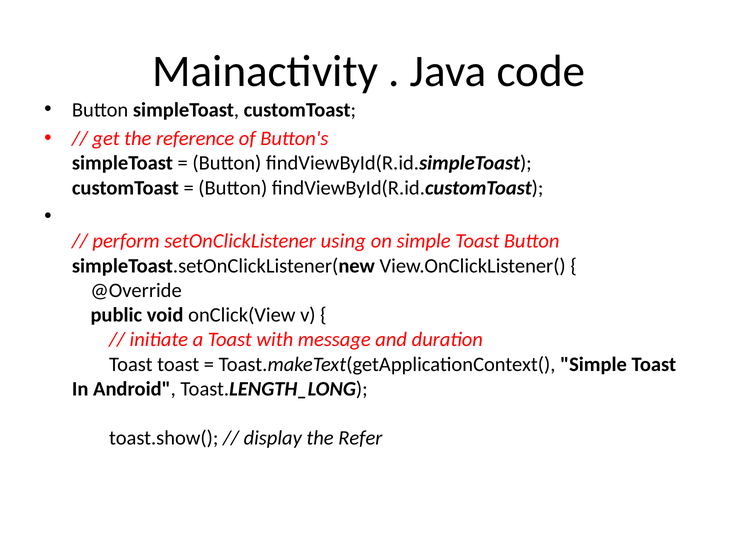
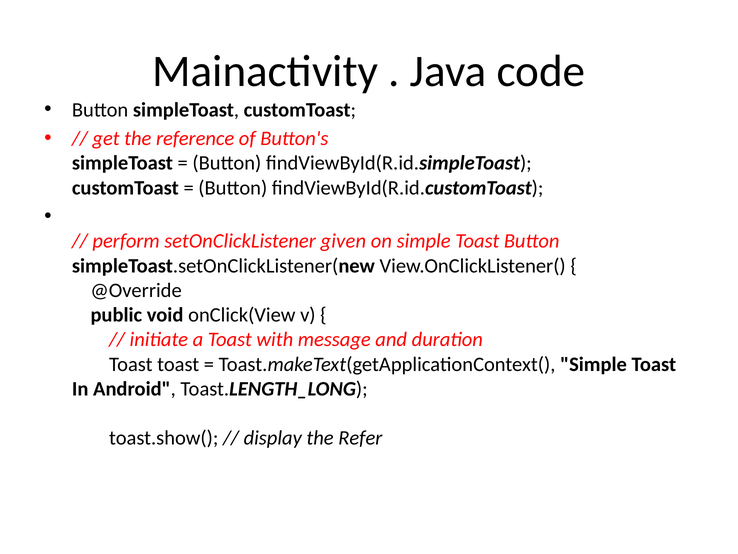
using: using -> given (343, 241)
